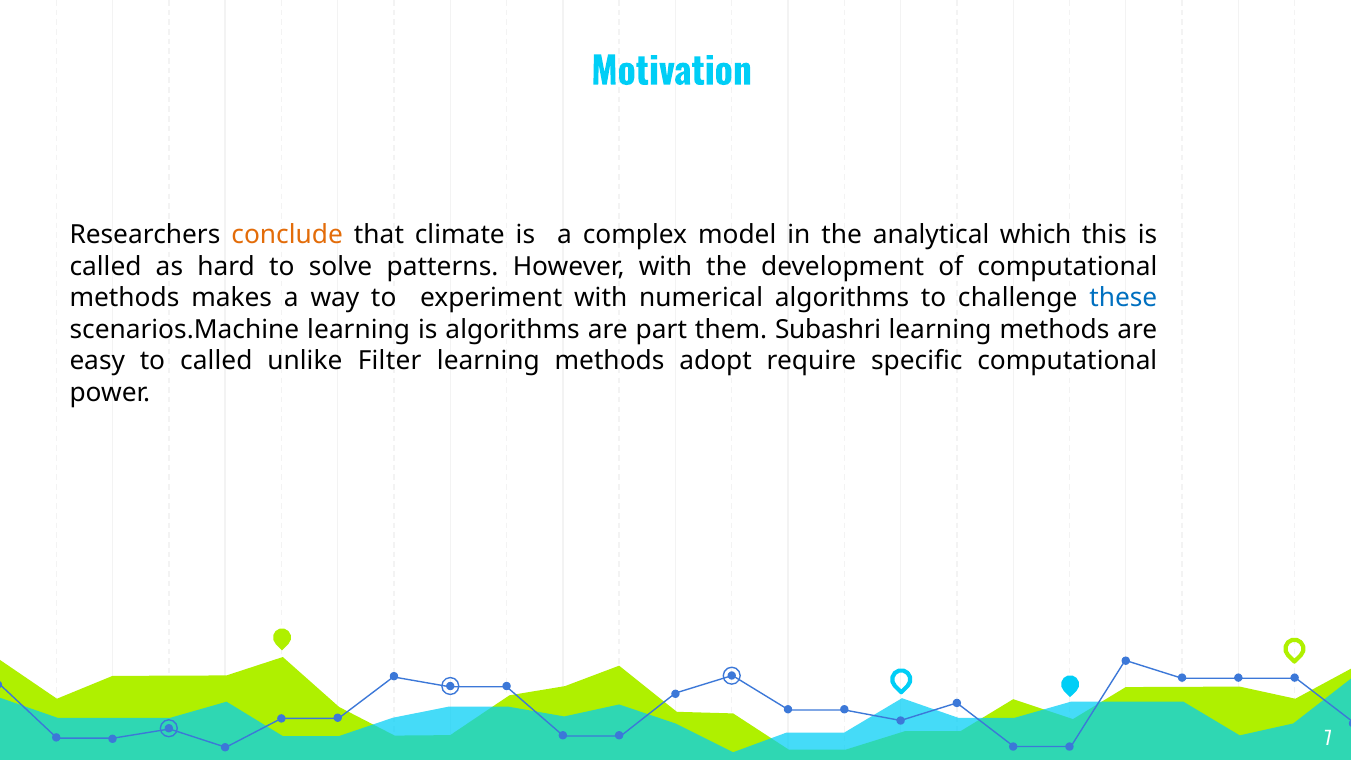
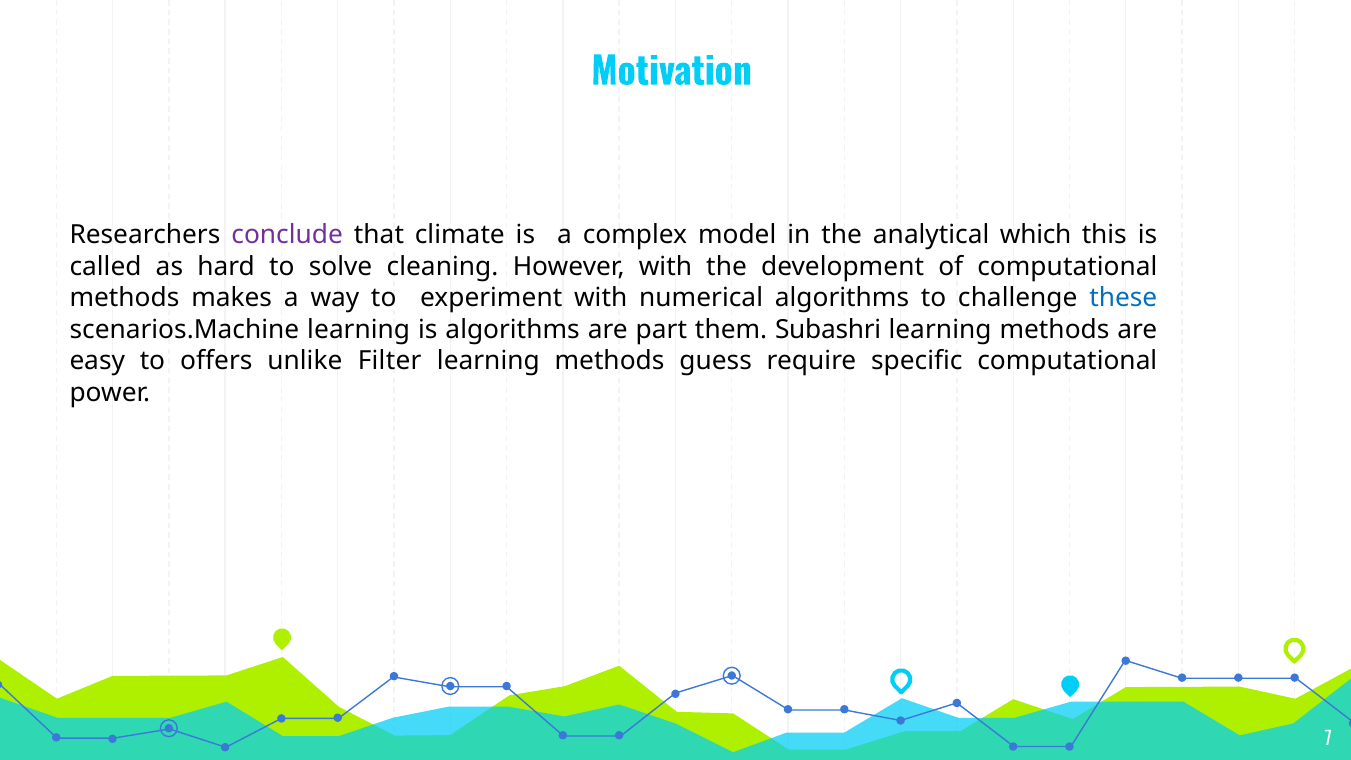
conclude colour: orange -> purple (287, 235)
patterns: patterns -> cleaning (443, 266)
to called: called -> offers (216, 361)
adopt: adopt -> guess (716, 361)
